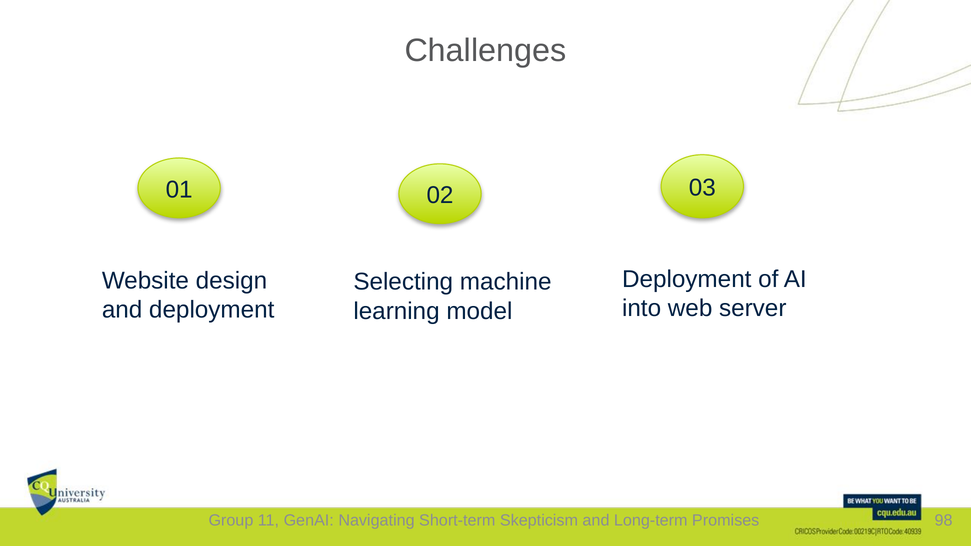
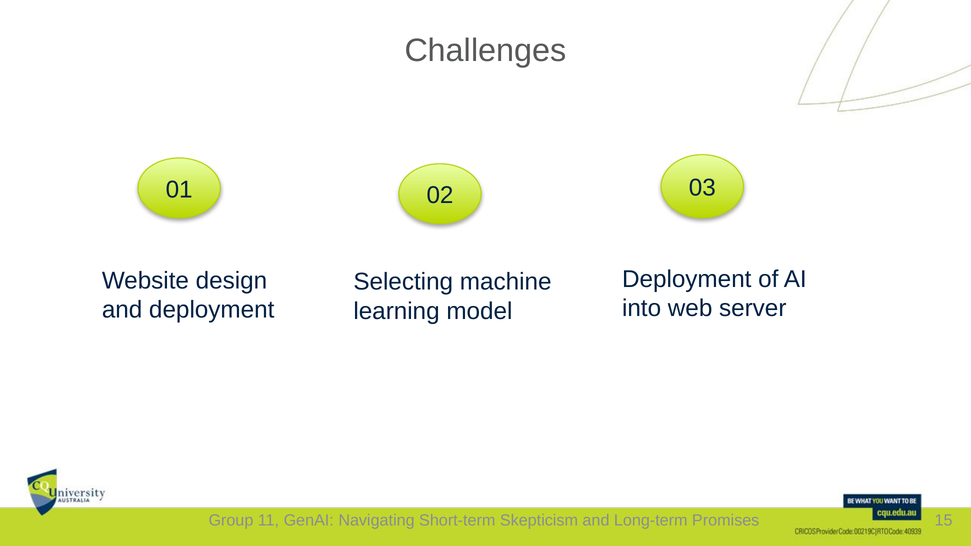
98: 98 -> 15 (944, 521)
